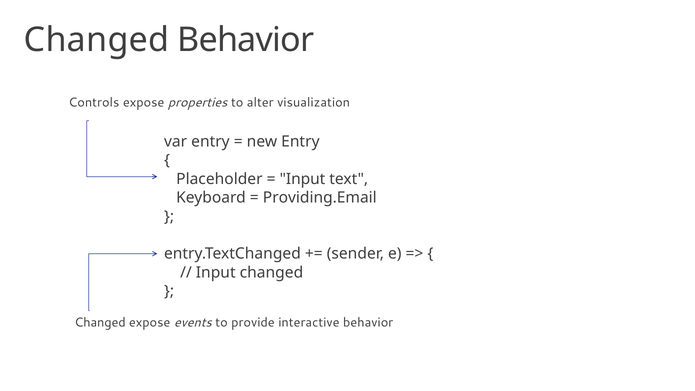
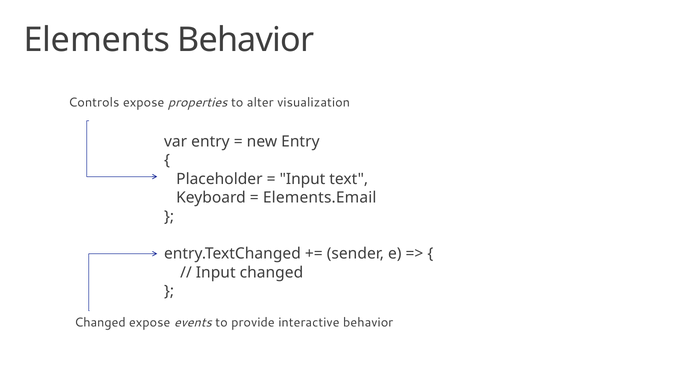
Changed: Changed -> Elements (97, 40)
Providing.Email: Providing.Email -> Elements.Email (320, 198)
